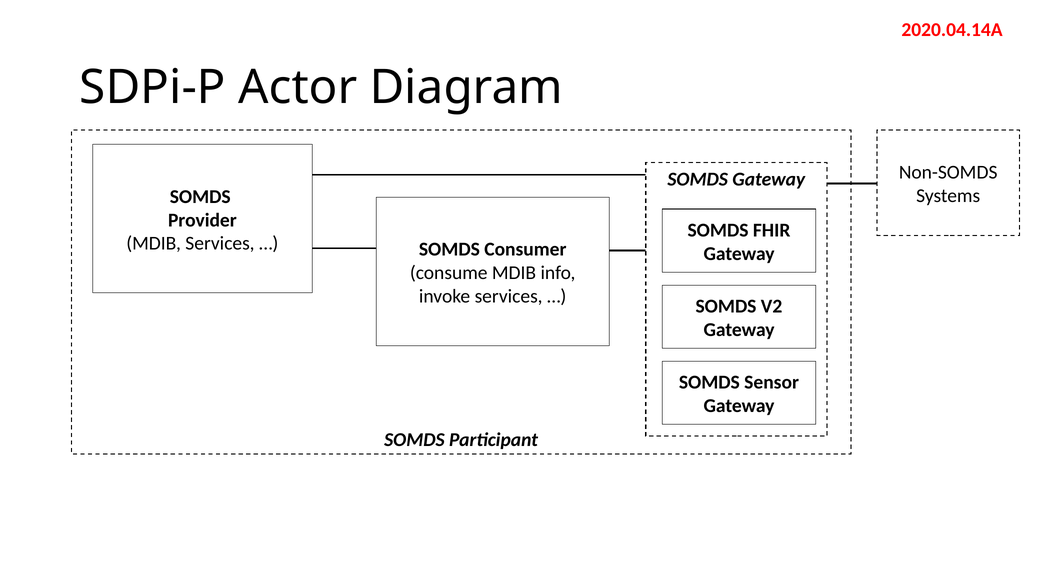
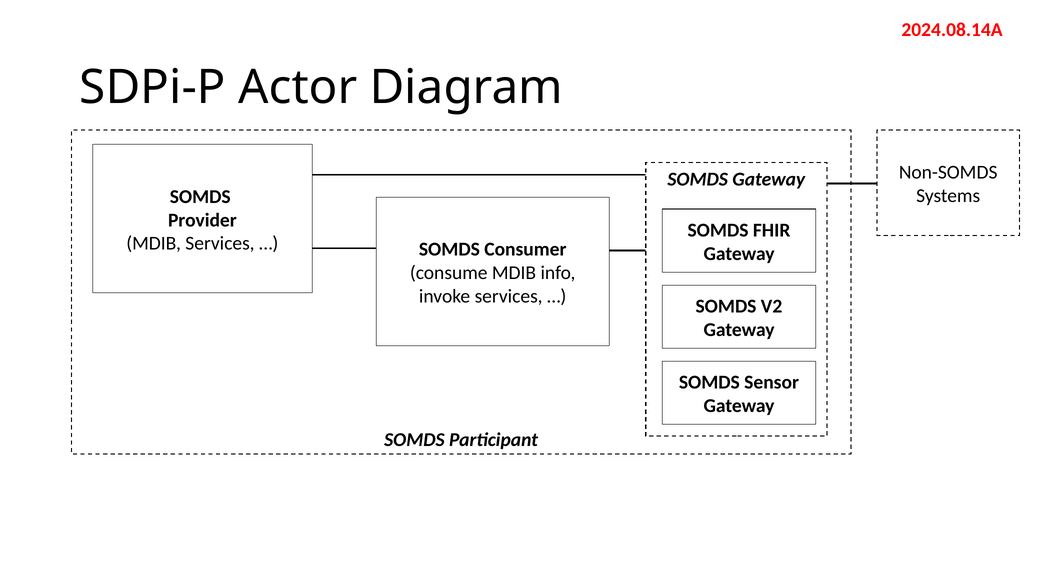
2020.04.14A: 2020.04.14A -> 2024.08.14A (952, 30)
